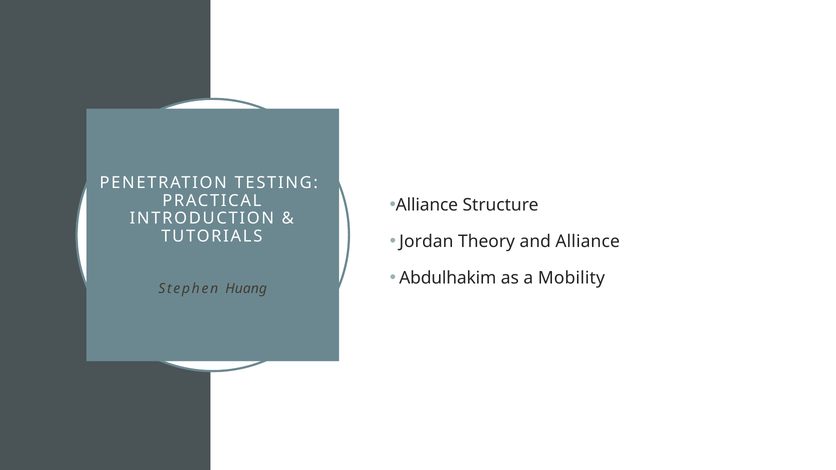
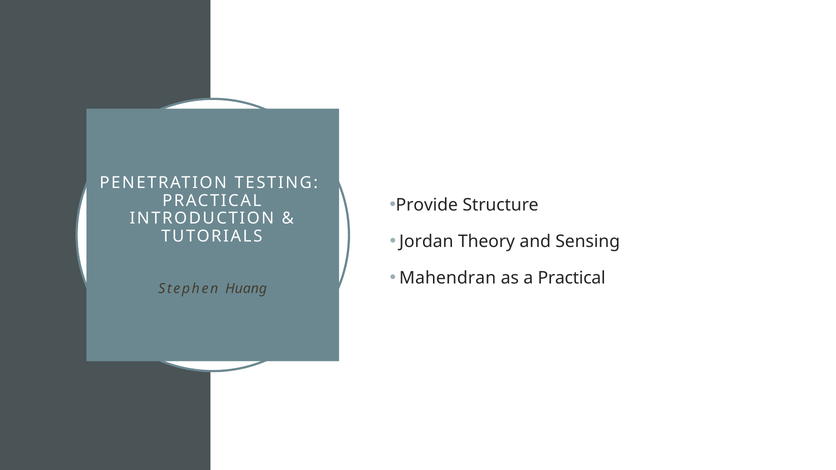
Alliance: Alliance -> Provide (427, 205)
and Alliance: Alliance -> Sensing (588, 242)
Abdulhakim: Abdulhakim -> Mahendran (448, 278)
a Mobility: Mobility -> Practical (572, 278)
